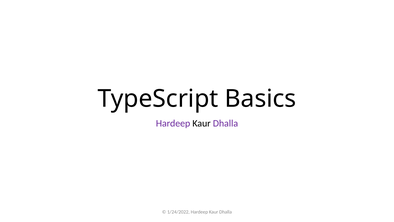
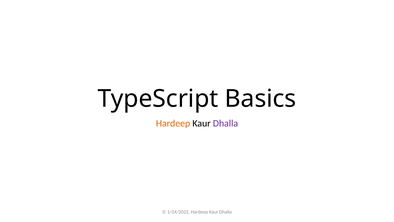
Hardeep colour: purple -> orange (173, 123)
